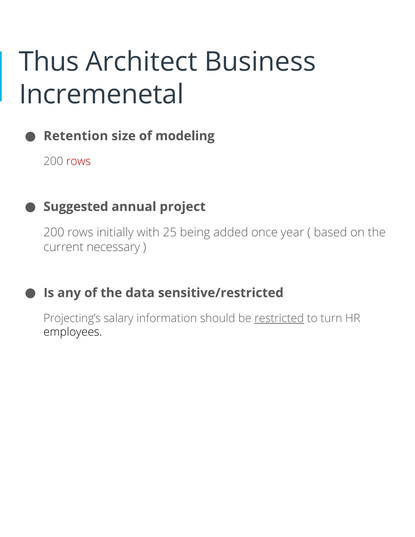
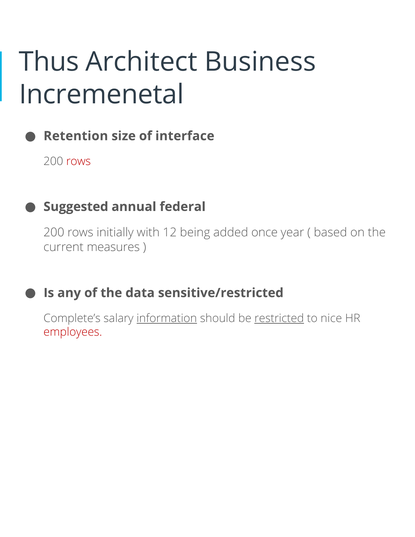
modeling: modeling -> interface (185, 136)
project: project -> federal (183, 207)
25: 25 -> 12 (170, 233)
necessary: necessary -> measures (113, 247)
Projecting’s: Projecting’s -> Complete’s (72, 318)
information underline: none -> present (167, 318)
turn: turn -> nice (331, 318)
employees colour: black -> red (73, 332)
